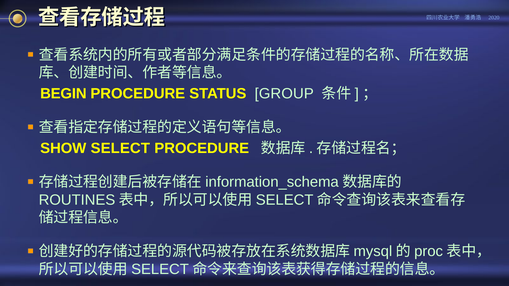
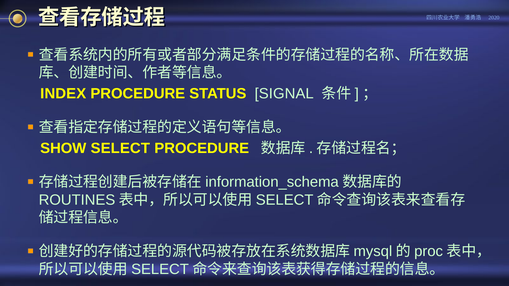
BEGIN: BEGIN -> INDEX (63, 94)
GROUP: GROUP -> SIGNAL (284, 94)
